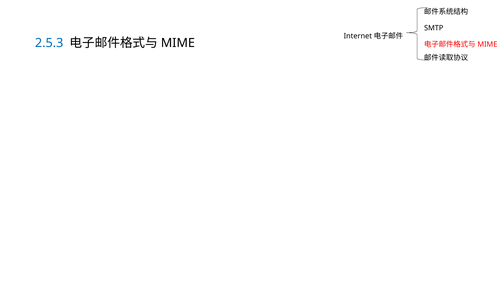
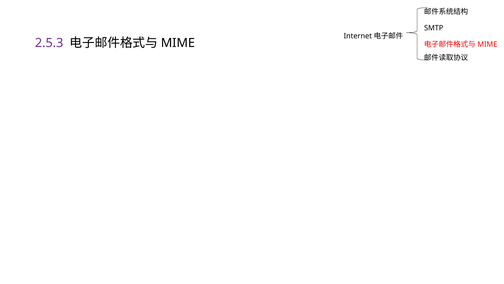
2.5.3 colour: blue -> purple (49, 43)
